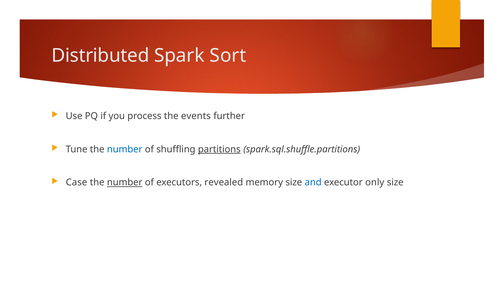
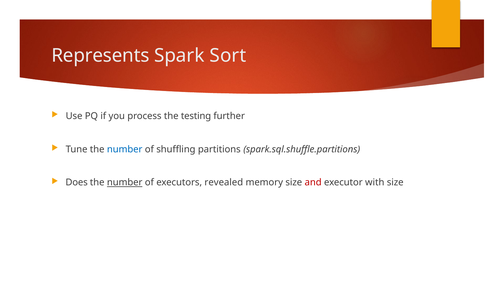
Distributed: Distributed -> Represents (100, 56)
events: events -> testing (196, 116)
partitions underline: present -> none (219, 149)
Case: Case -> Does (77, 182)
and colour: blue -> red (313, 182)
only: only -> with (375, 182)
